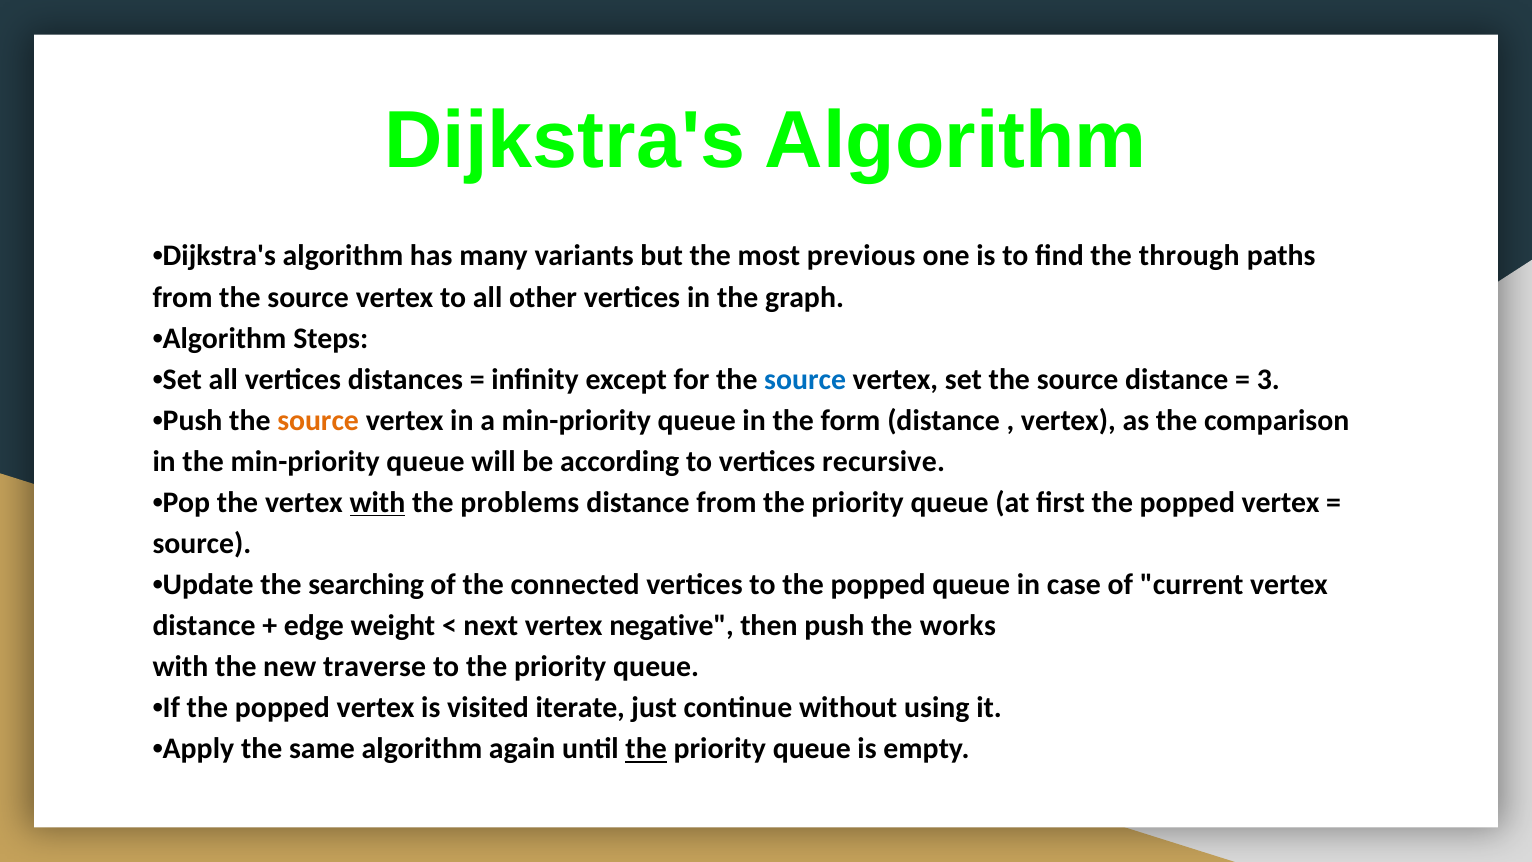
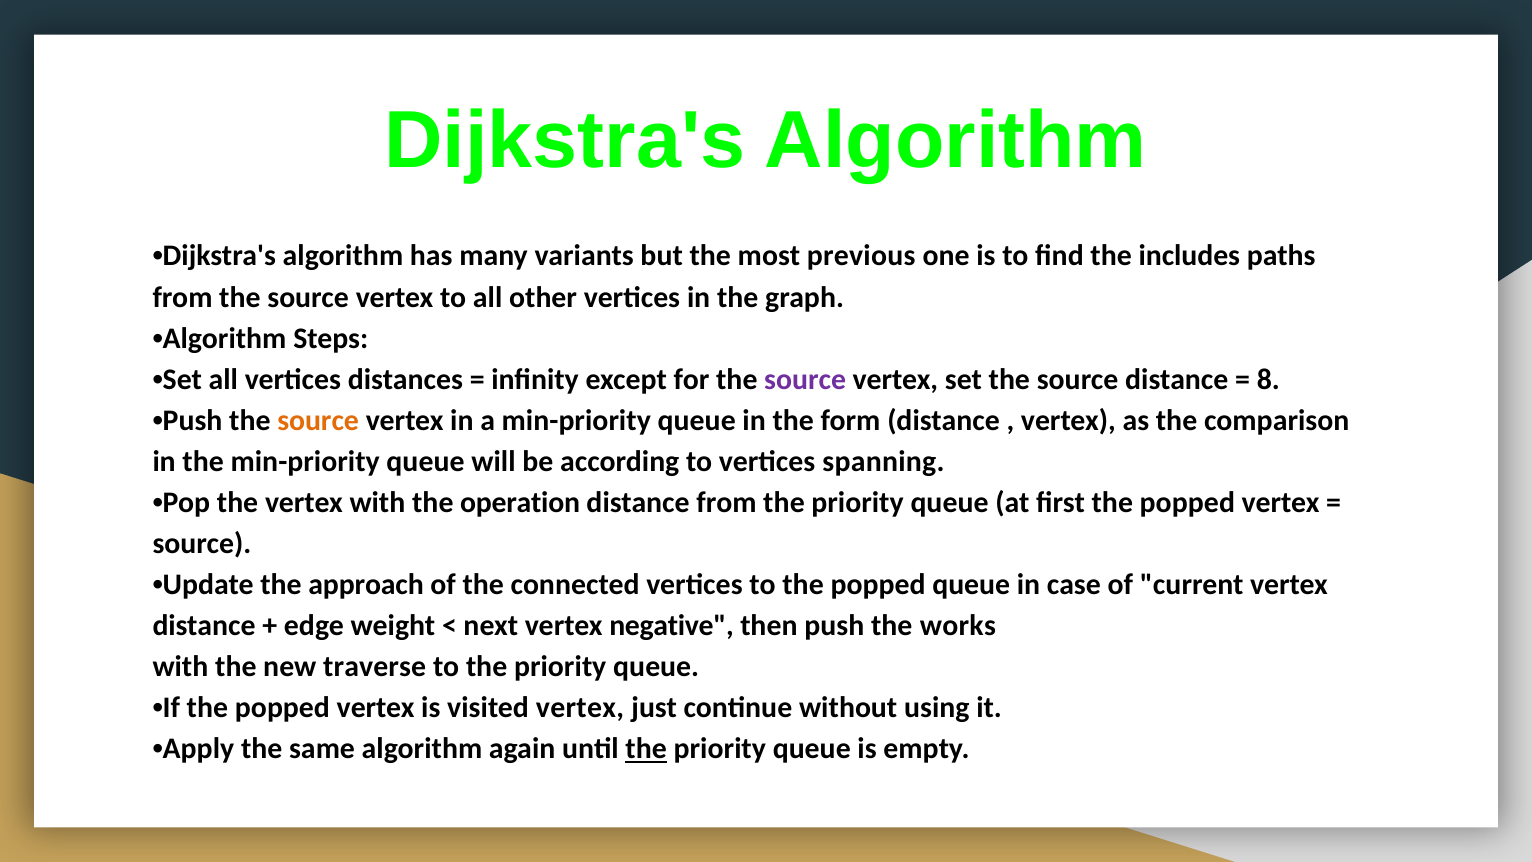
through: through -> includes (1189, 256)
source colour: blue -> purple (805, 379)
3: 3 -> 8 (1268, 379)
recursive: recursive -> spanning (883, 461)
with underline: present -> none (377, 502)
problems: problems -> operation (520, 502)
searching: searching -> approach (366, 585)
visited iterate: iterate -> vertex (580, 708)
